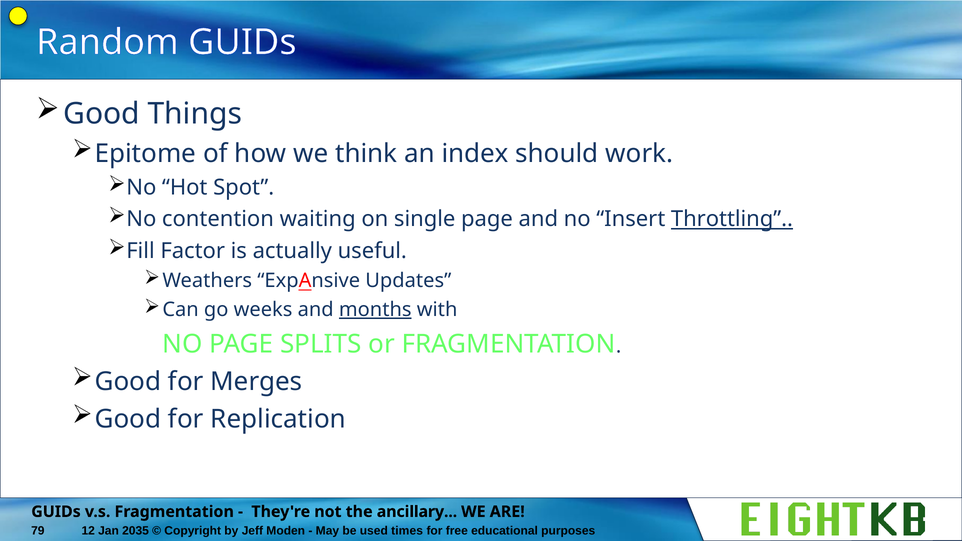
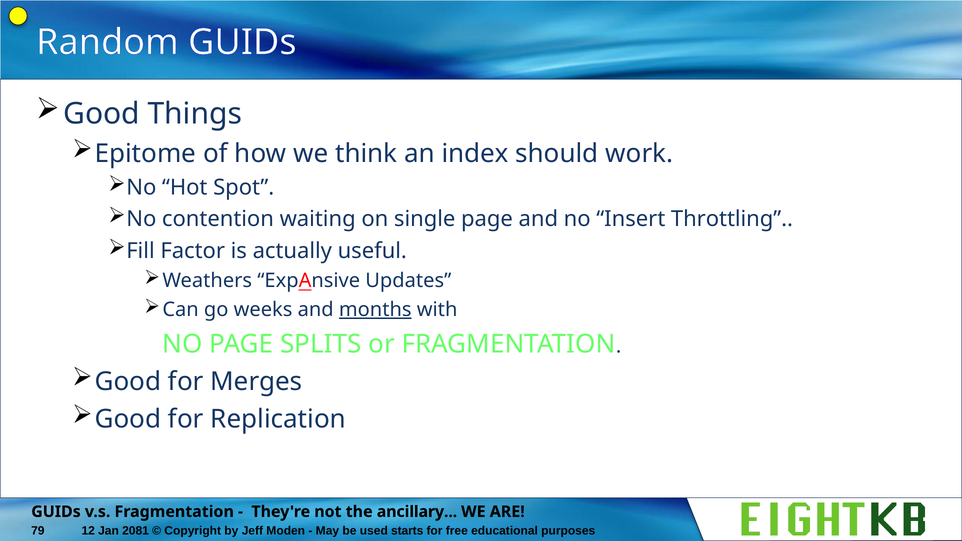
Throttling underline: present -> none (732, 219)
2035: 2035 -> 2081 (136, 531)
times: times -> starts (407, 531)
